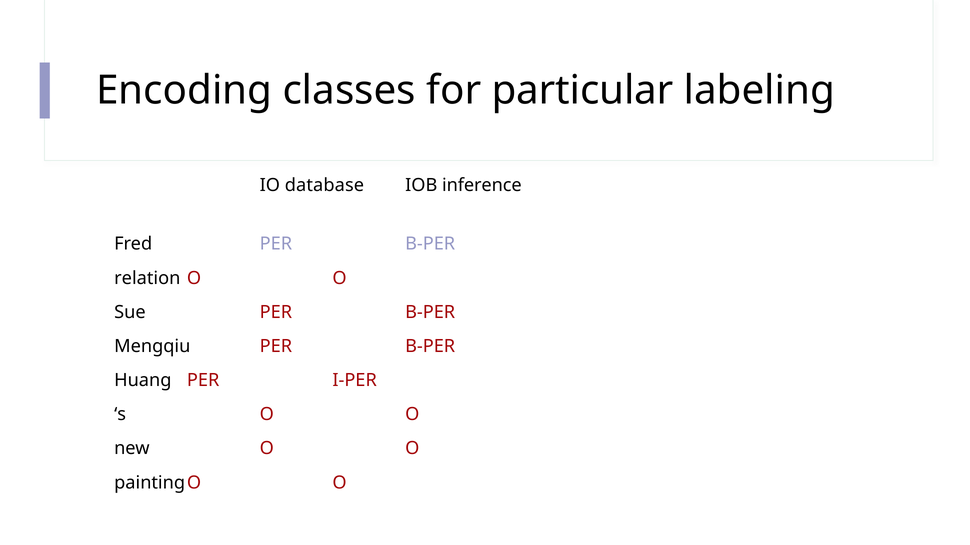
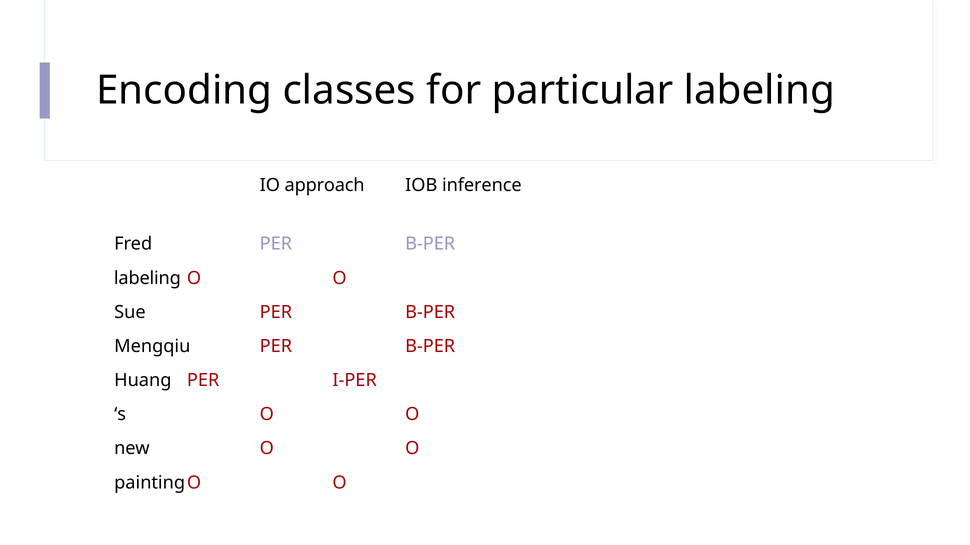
database: database -> approach (325, 185)
relation: relation -> labeling (147, 278)
